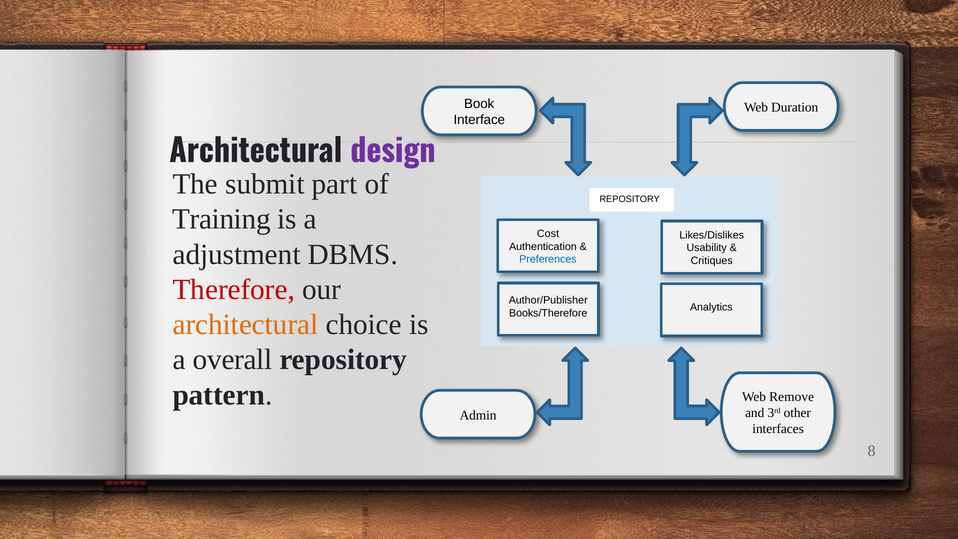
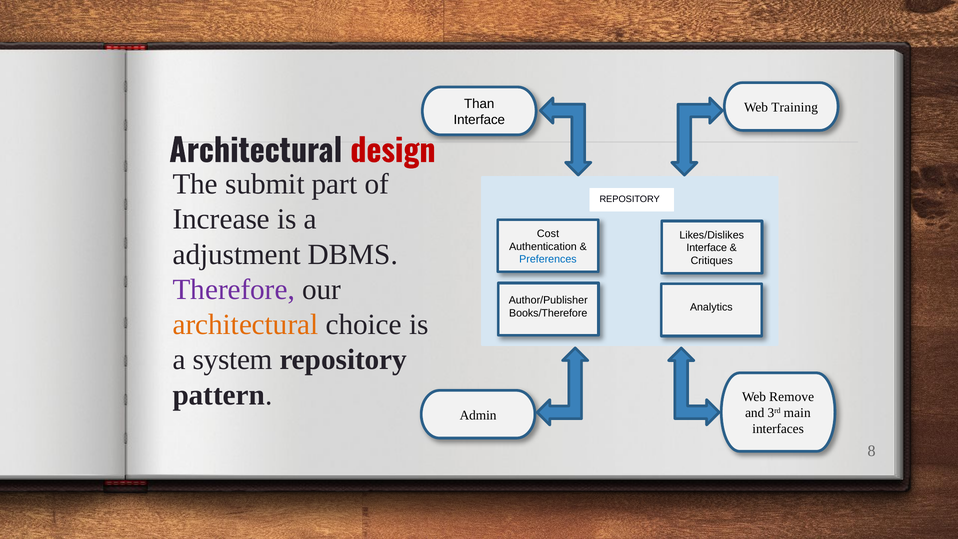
Book: Book -> Than (479, 104)
Duration: Duration -> Training (795, 107)
design colour: purple -> red (393, 151)
Training: Training -> Increase (221, 219)
Usability: Usability -> Interface (707, 248)
Therefore colour: red -> purple (234, 290)
overall: overall -> system (233, 360)
other: other -> main (797, 413)
